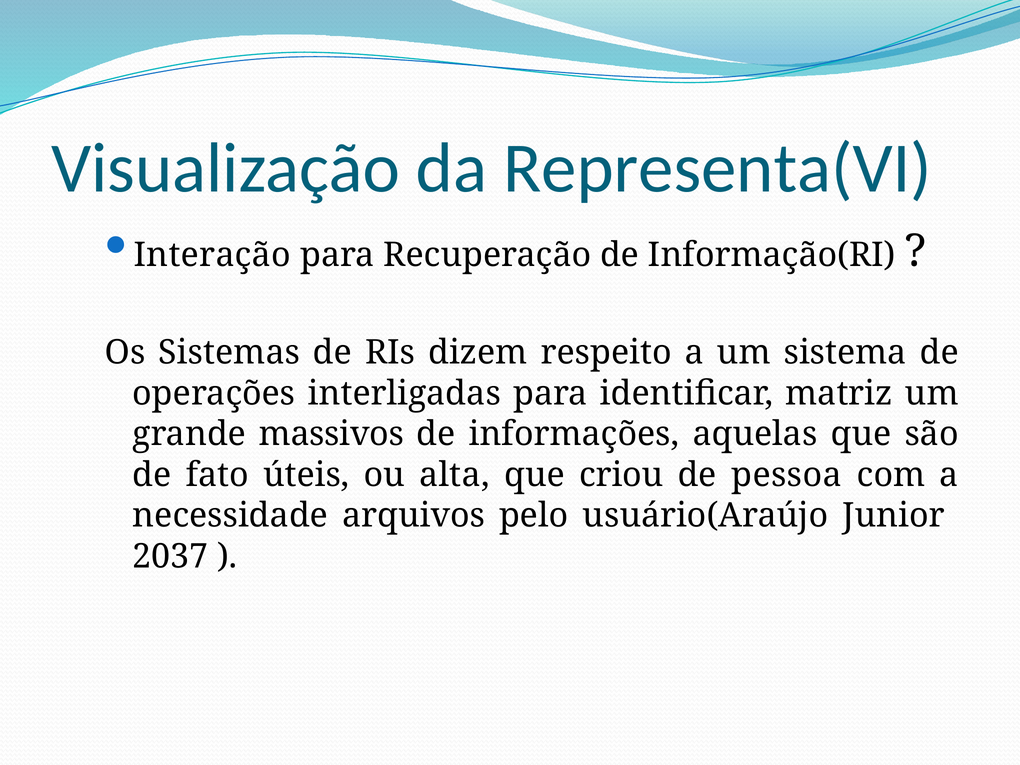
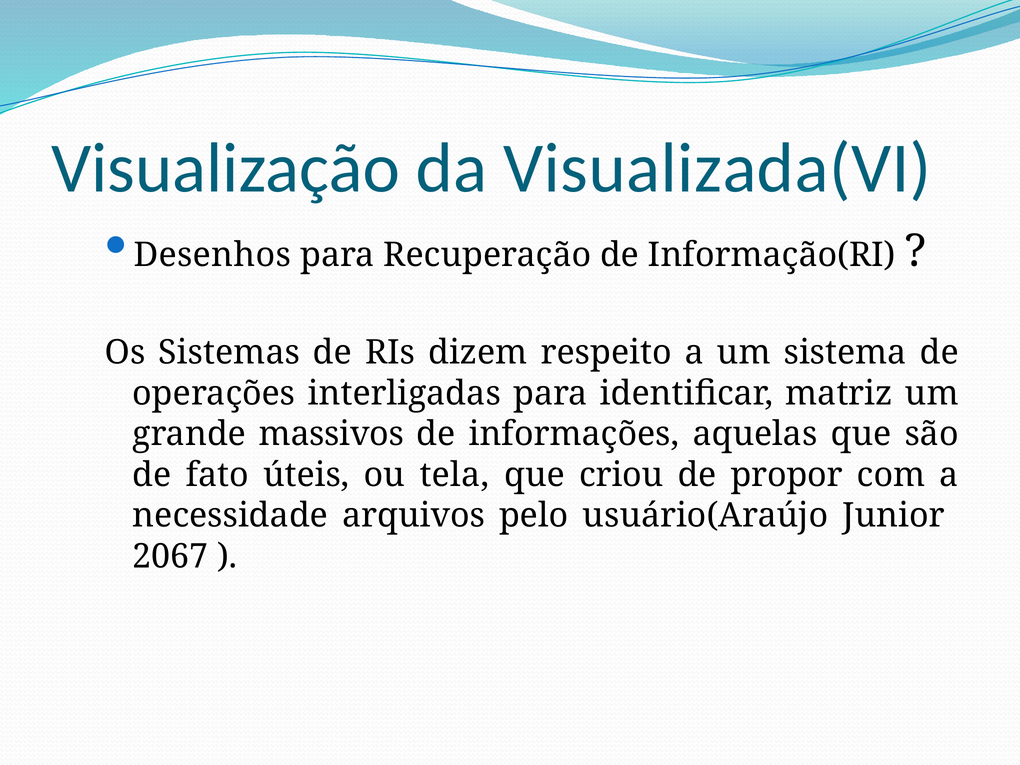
Representa(VI: Representa(VI -> Visualizada(VI (717, 168)
Interação: Interação -> Desenhos (212, 255)
alta: alta -> tela (454, 475)
pessoa: pessoa -> propor (787, 475)
2037: 2037 -> 2067 (170, 557)
